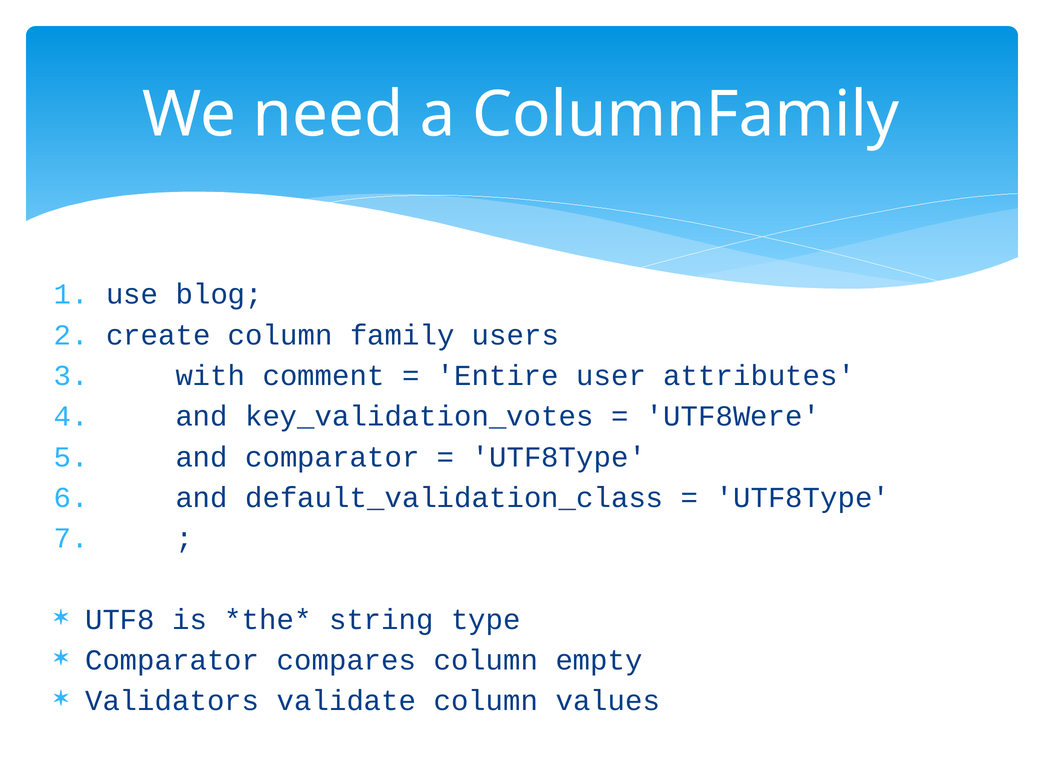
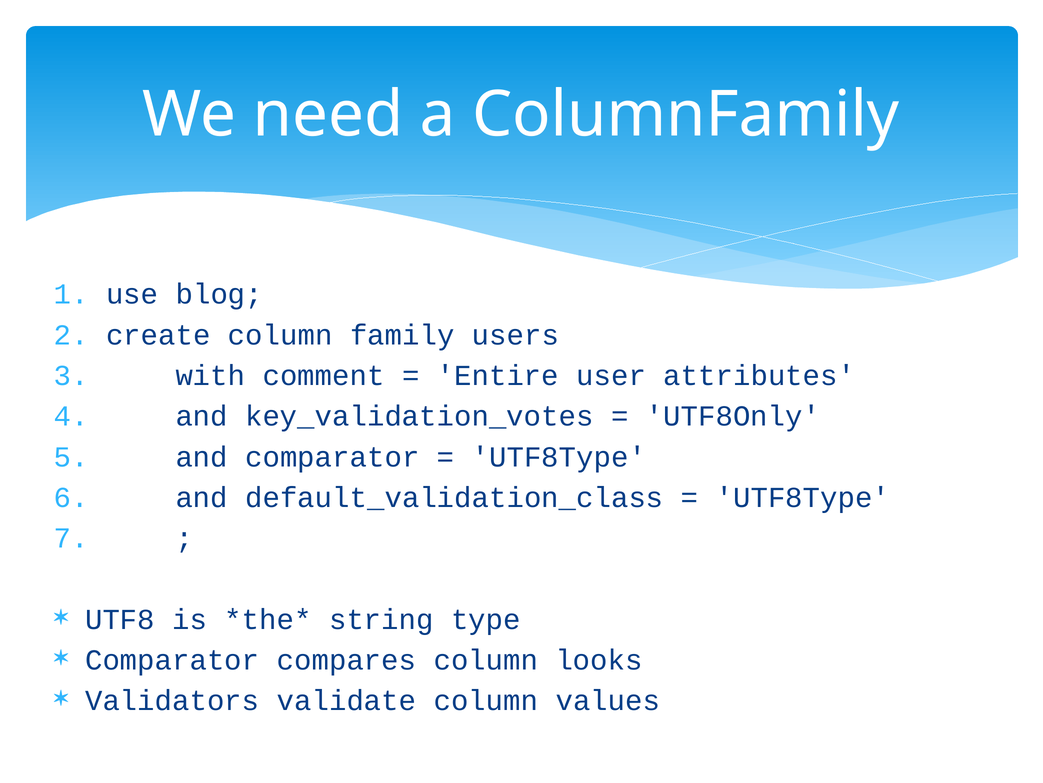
UTF8Were: UTF8Were -> UTF8Only (733, 416)
empty: empty -> looks (599, 660)
